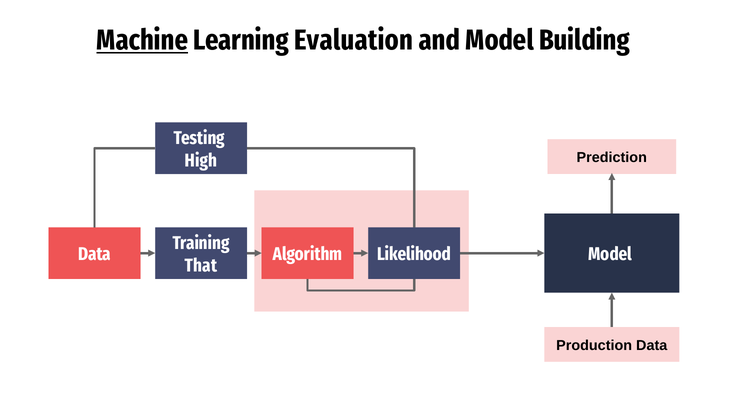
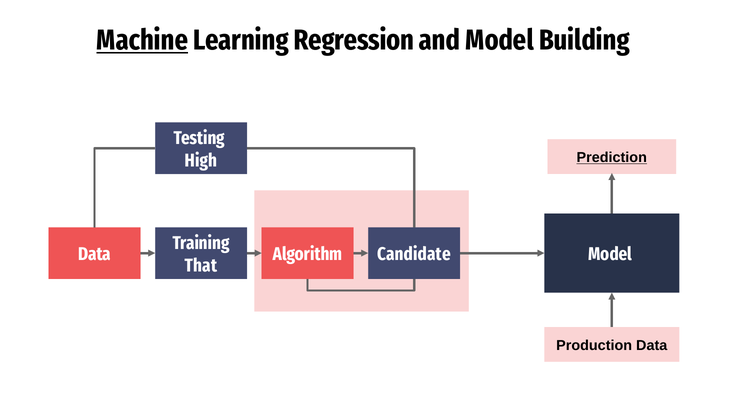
Evaluation: Evaluation -> Regression (354, 40)
Prediction underline: none -> present (612, 157)
Likelihood: Likelihood -> Candidate (414, 254)
